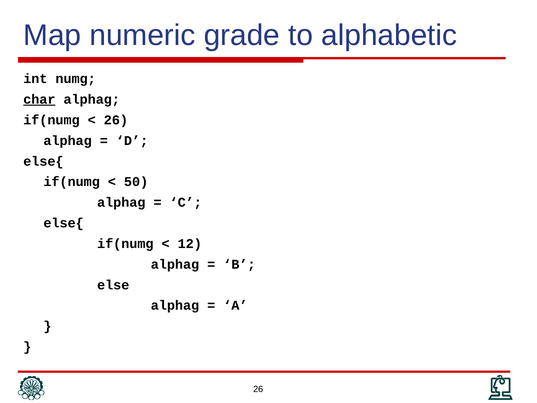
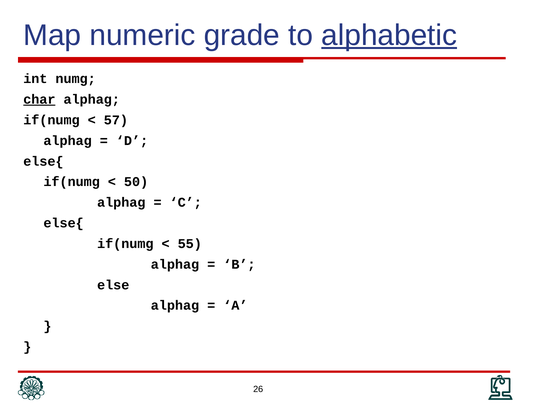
alphabetic underline: none -> present (389, 35)
26: 26 -> 57 (116, 120)
12: 12 -> 55 (190, 244)
